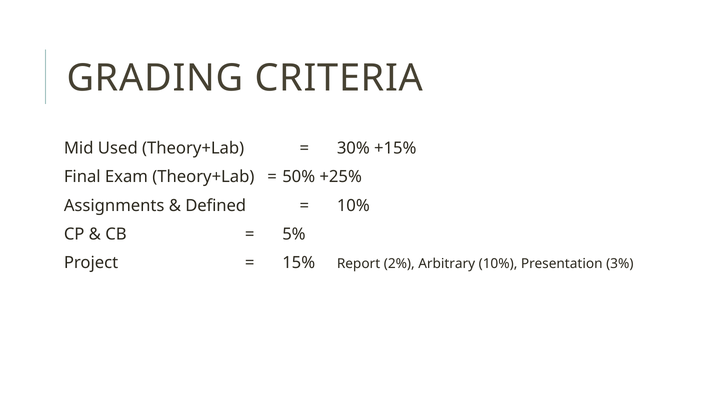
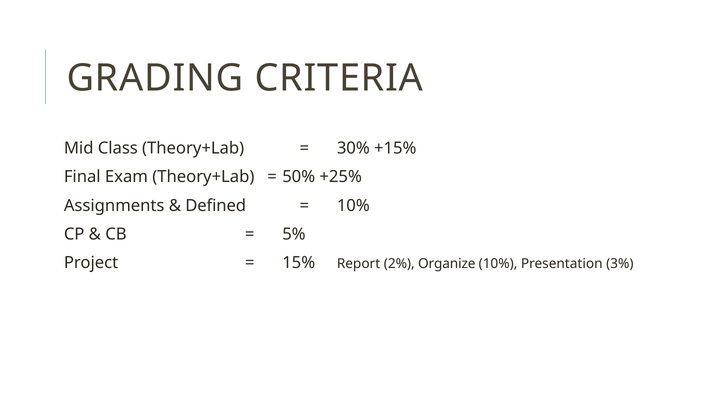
Used: Used -> Class (118, 148)
Arbitrary: Arbitrary -> Organize (447, 264)
